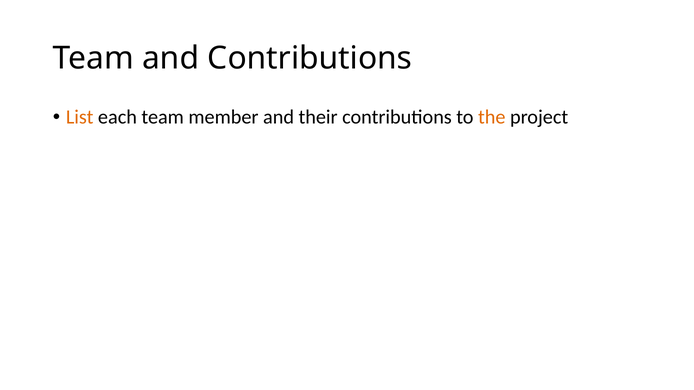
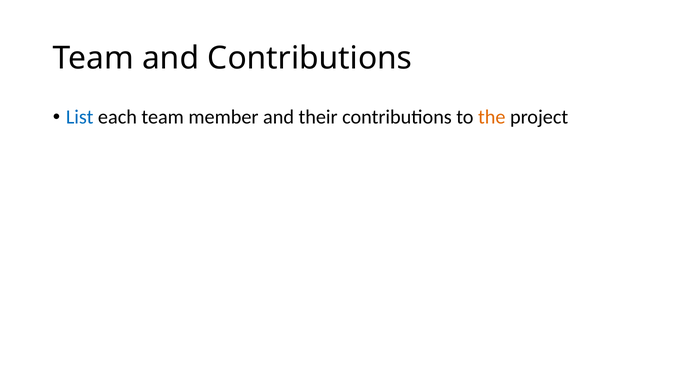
List colour: orange -> blue (80, 117)
